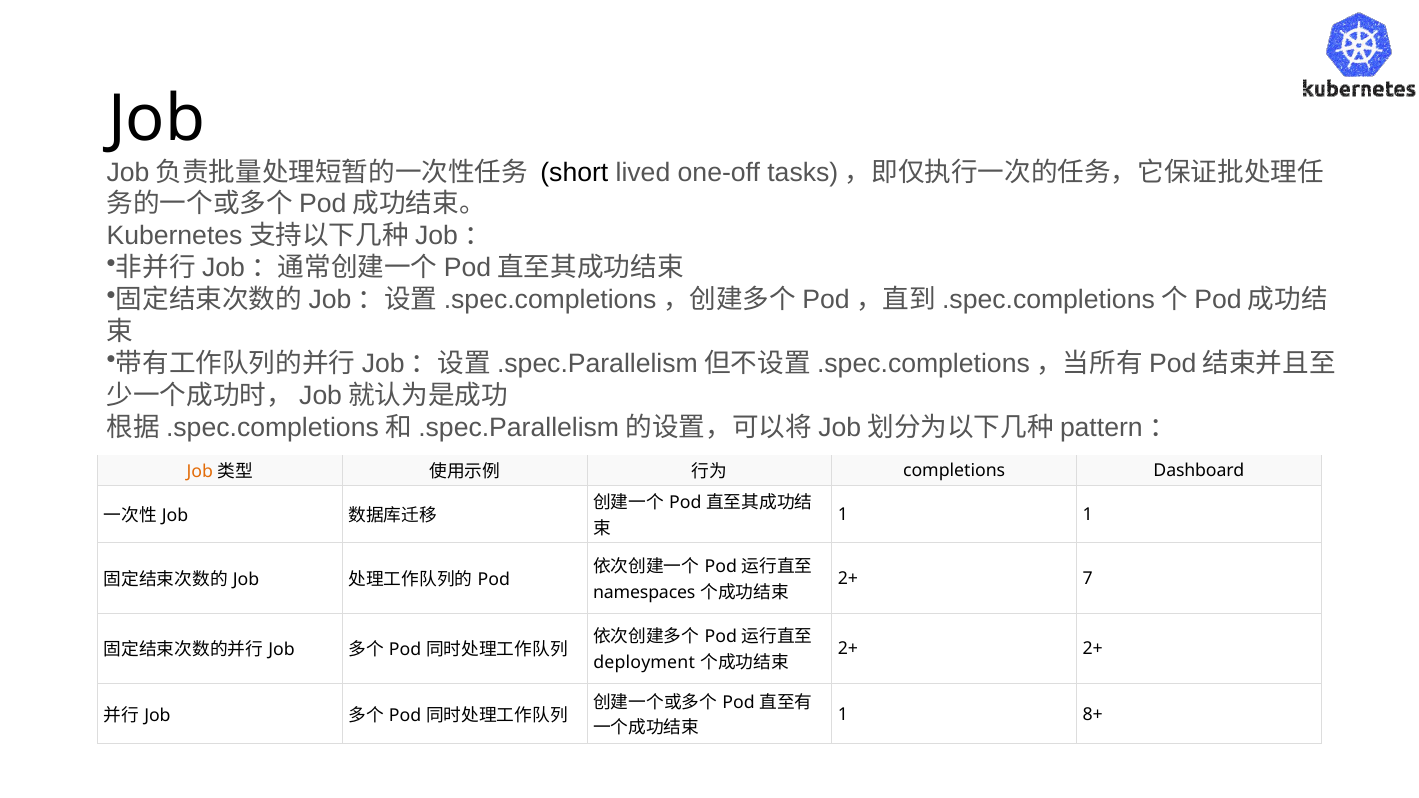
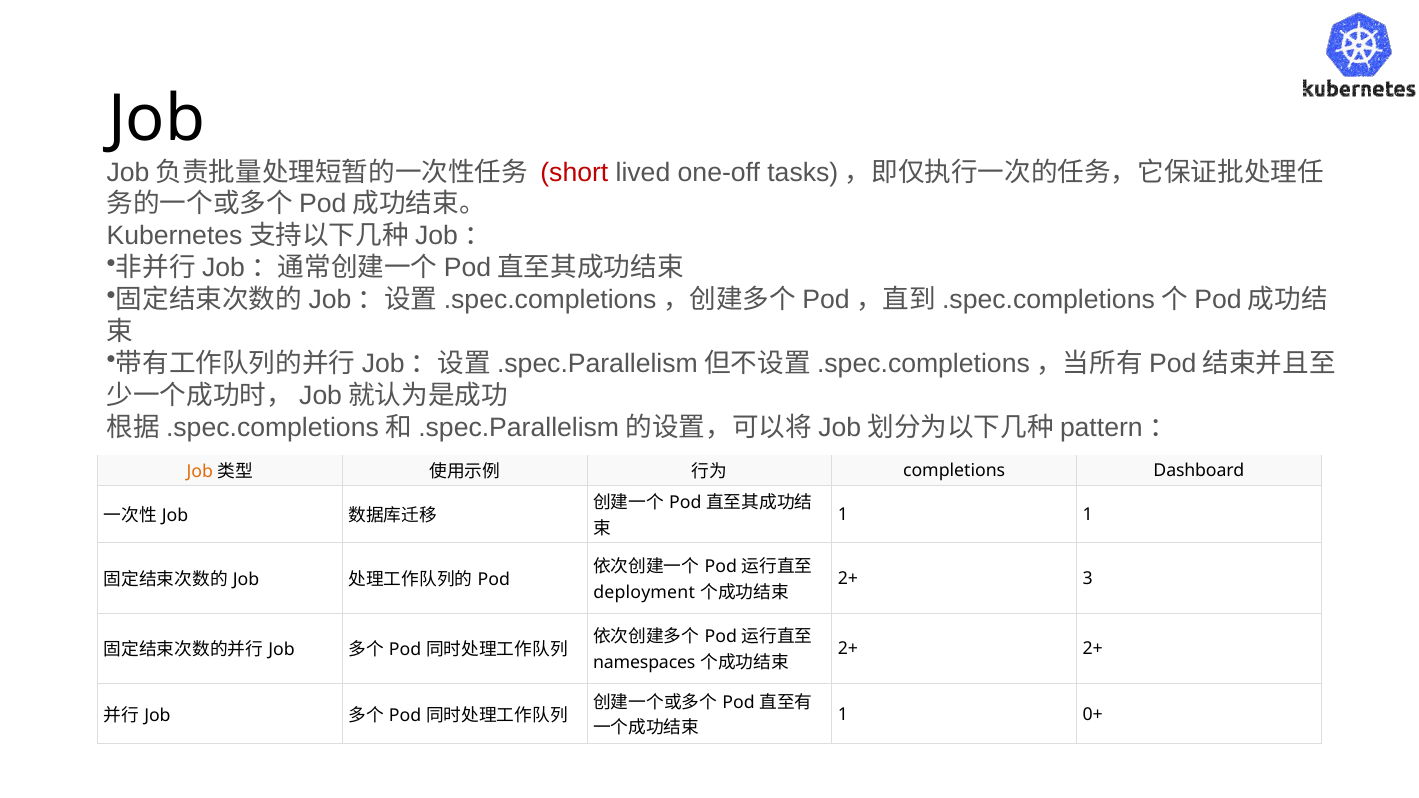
short colour: black -> red (574, 172)
7: 7 -> 3 (1088, 579)
namespaces: namespaces -> deployment (644, 593)
deployment: deployment -> namespaces (644, 663)
8+: 8+ -> 0+ (1093, 715)
